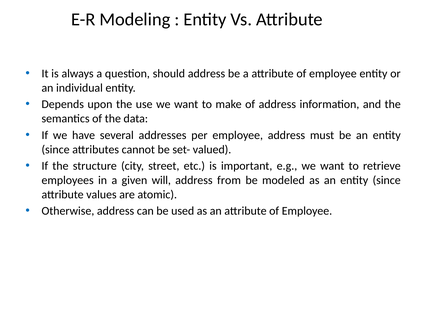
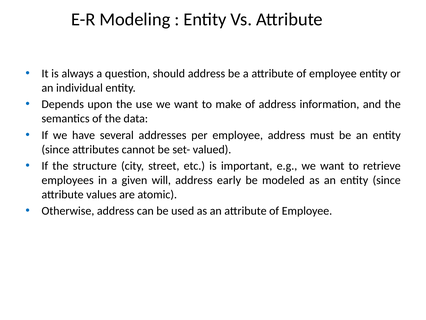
from: from -> early (229, 180)
